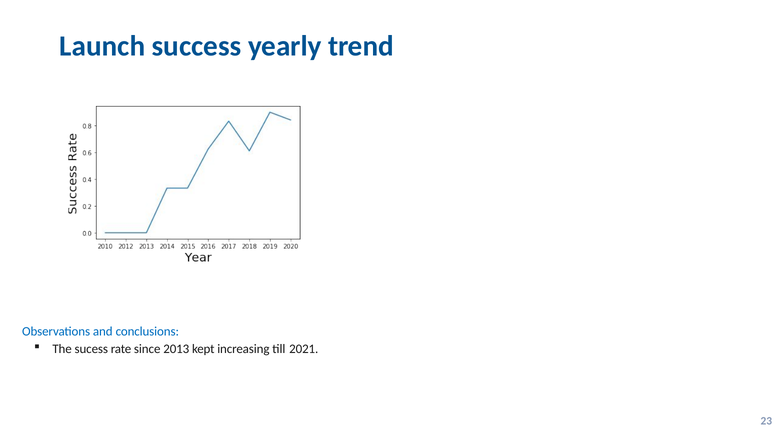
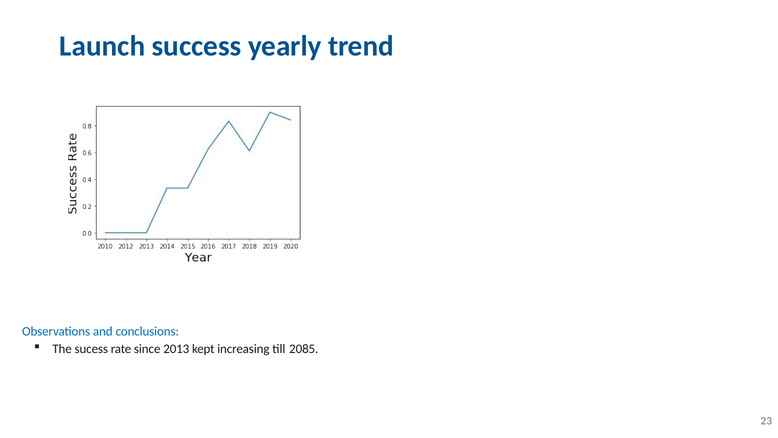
2021: 2021 -> 2085 (304, 349)
